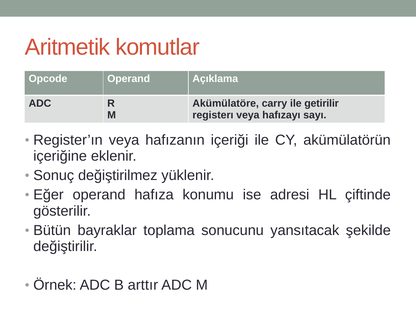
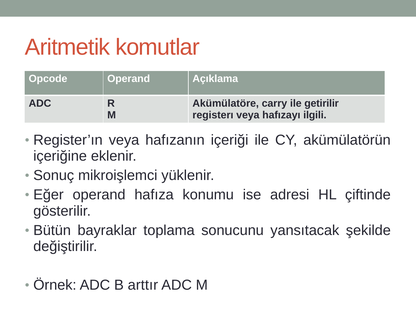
sayı: sayı -> ilgili (315, 115)
değiştirilmez: değiştirilmez -> mikroişlemci (118, 176)
